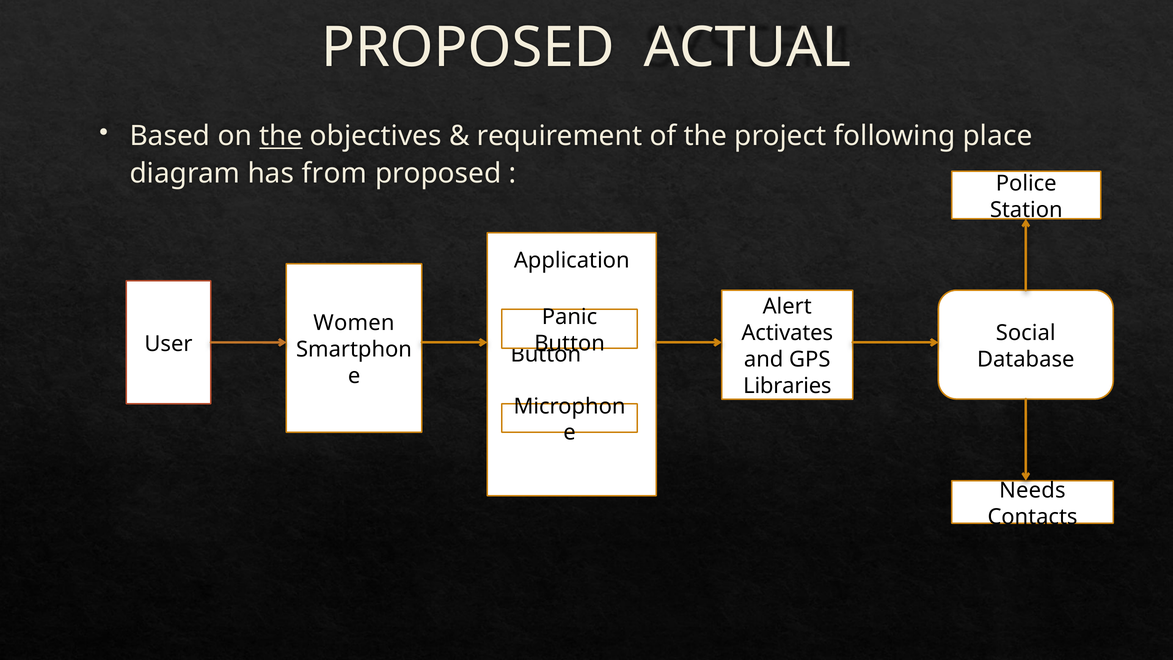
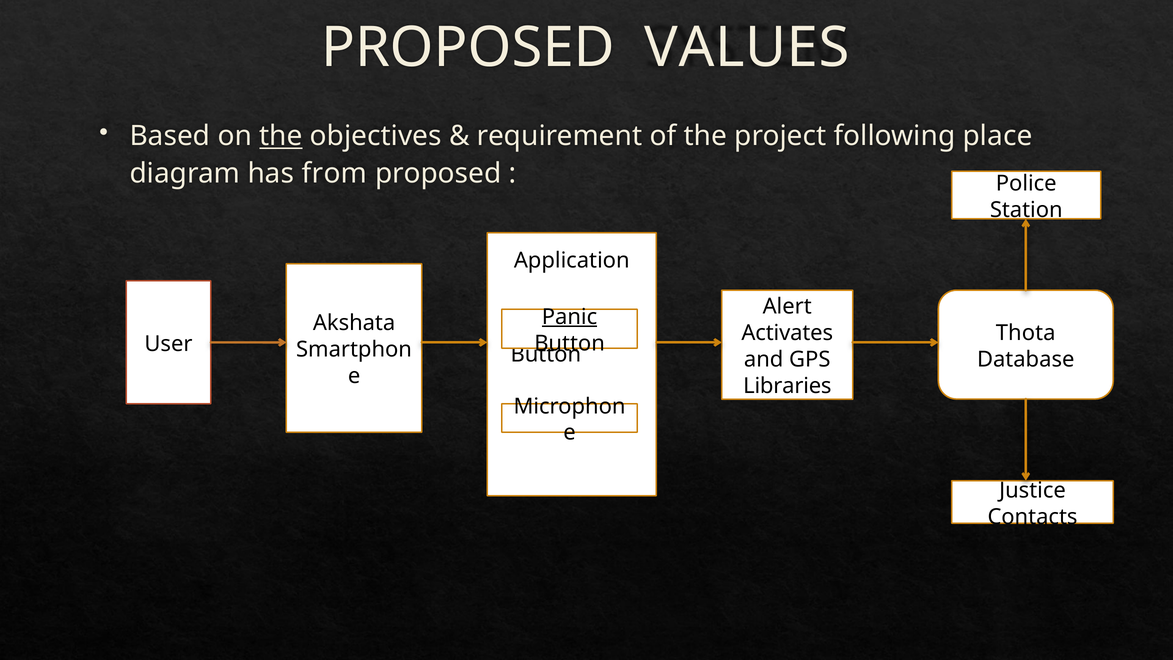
ACTUAL: ACTUAL -> VALUES (747, 48)
Panic underline: none -> present (570, 317)
Women: Women -> Akshata (354, 323)
Social: Social -> Thota (1026, 333)
Needs: Needs -> Justice (1032, 490)
